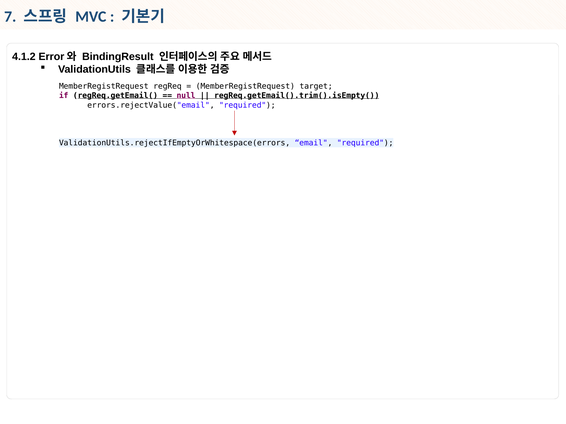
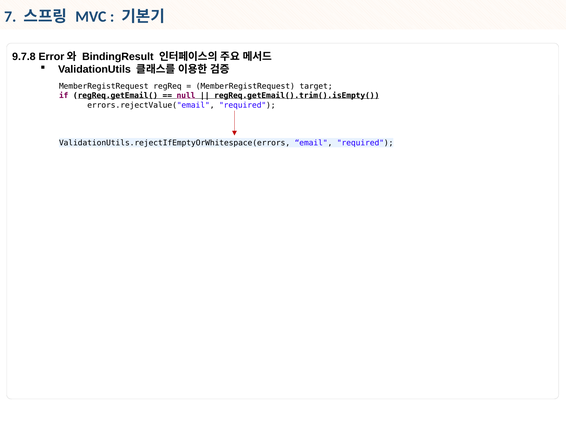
4.1.2: 4.1.2 -> 9.7.8 (24, 57)
